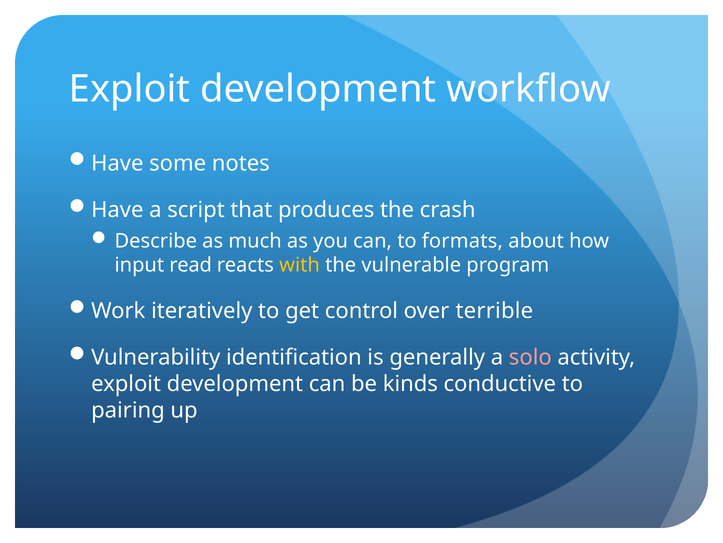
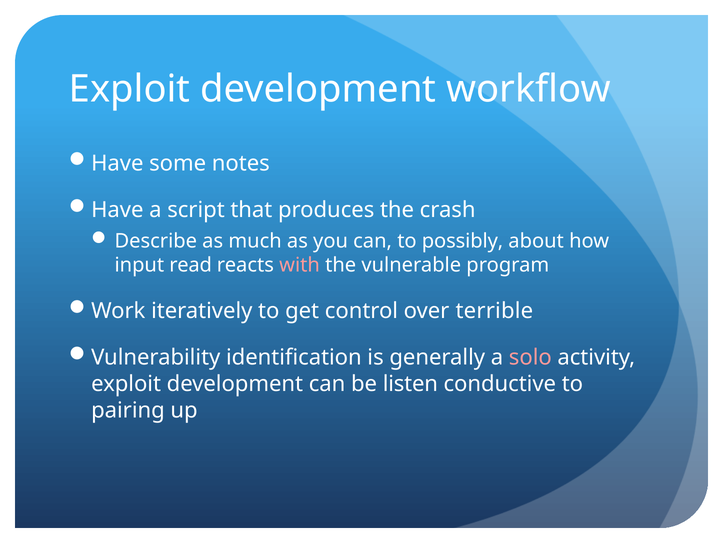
formats: formats -> possibly (463, 241)
with colour: yellow -> pink (300, 265)
kinds: kinds -> listen (410, 384)
